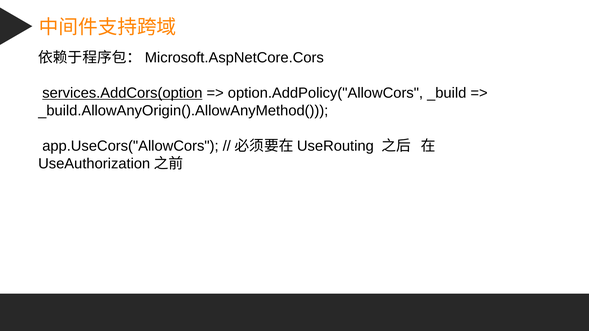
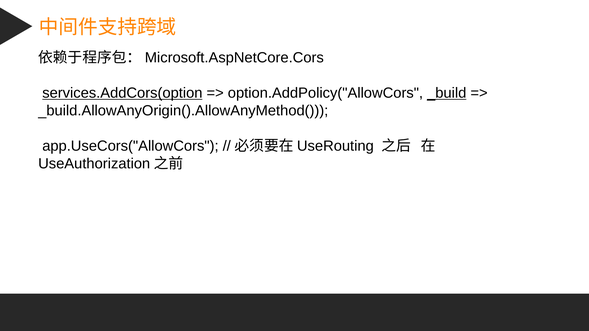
_build underline: none -> present (447, 93)
